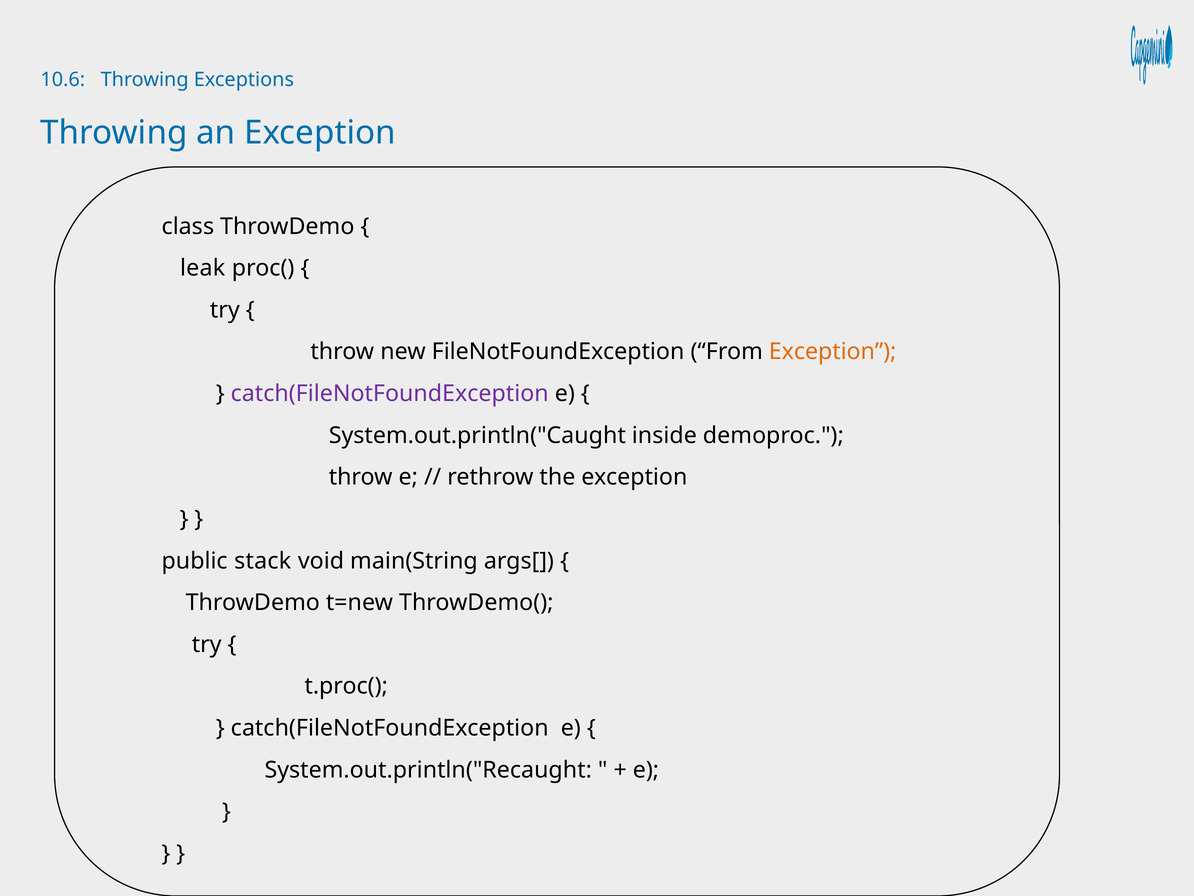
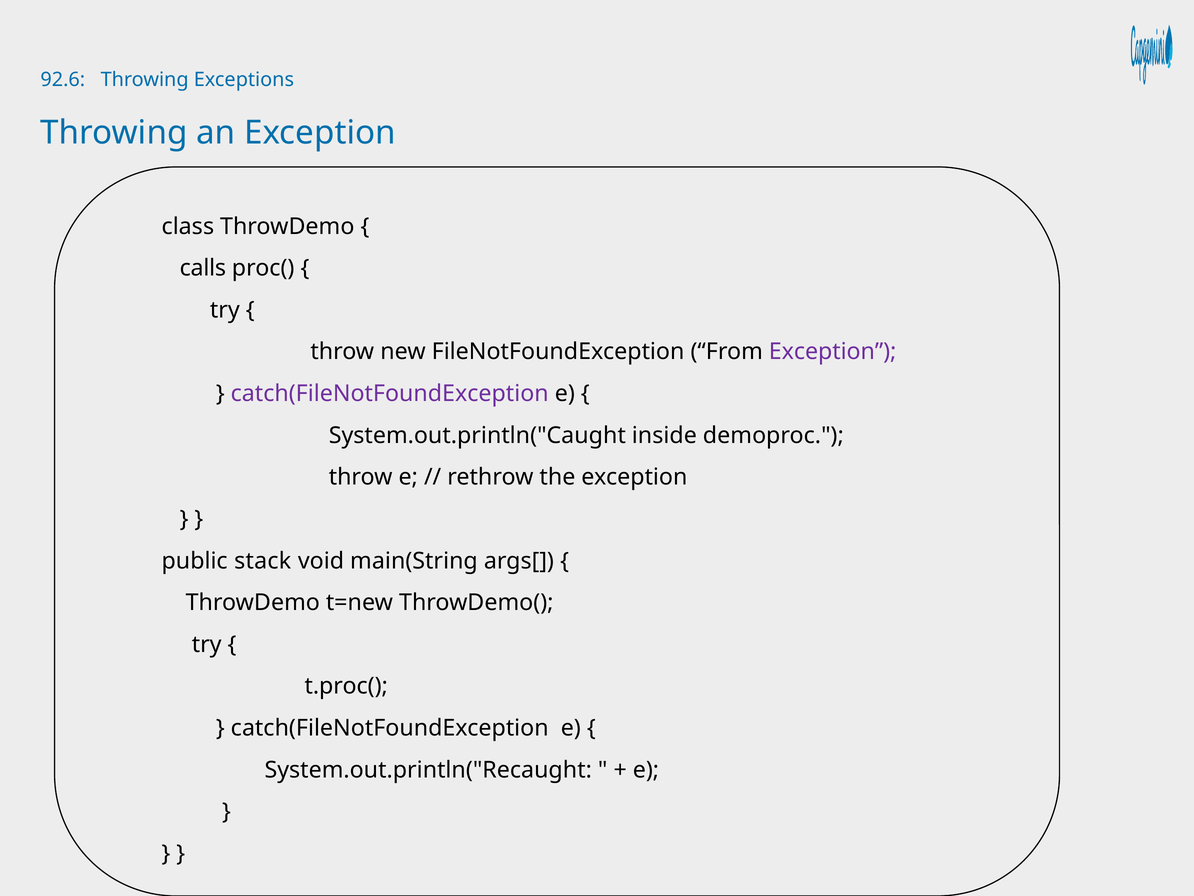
10.6: 10.6 -> 92.6 (63, 80)
leak: leak -> calls (203, 268)
Exception colour: orange -> purple (833, 352)
